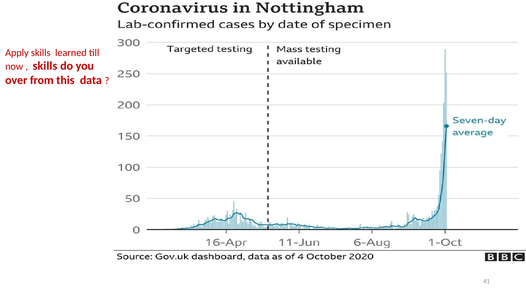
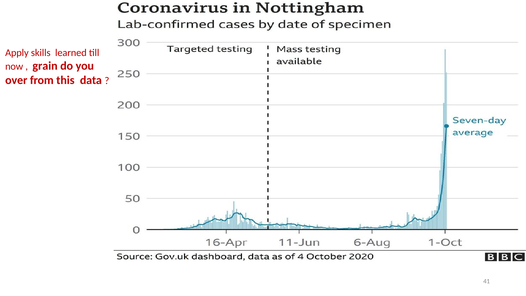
skills: skills -> grain (45, 66)
